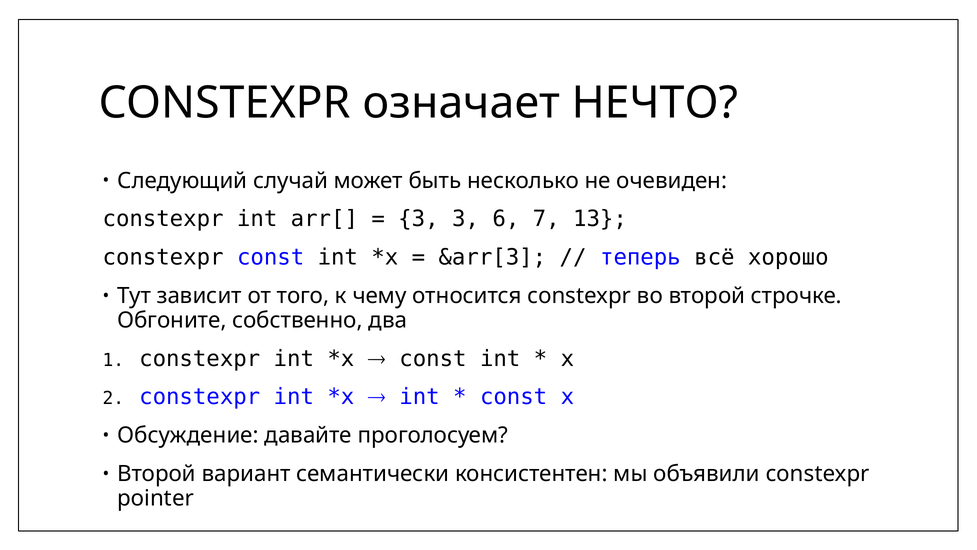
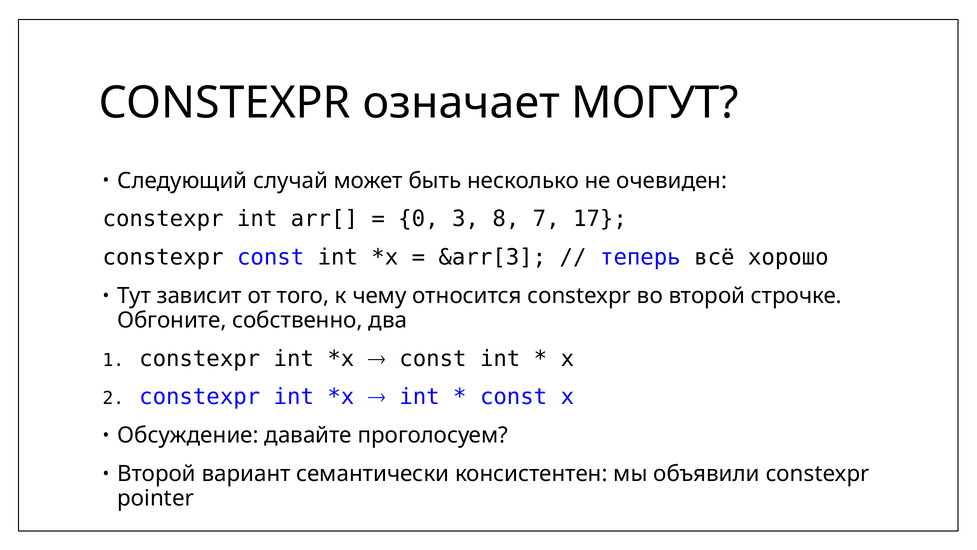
НЕЧТО: НЕЧТО -> МОГУТ (655, 103)
3: 3 -> 0 (418, 219)
6: 6 -> 8 (506, 219)
13: 13 -> 17 (600, 219)
